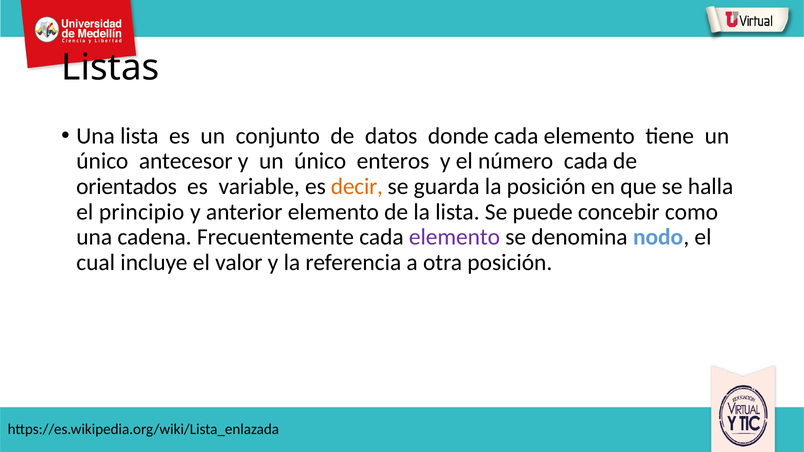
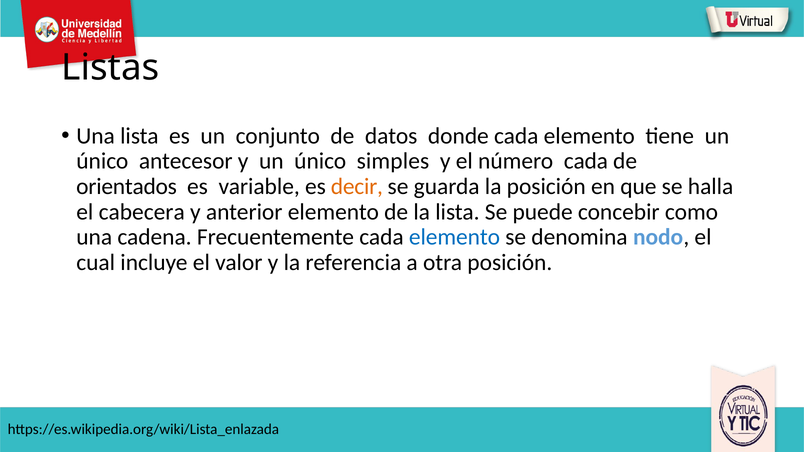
enteros: enteros -> simples (393, 161)
principio: principio -> cabecera (142, 212)
elemento colour: purple -> blue (455, 237)
